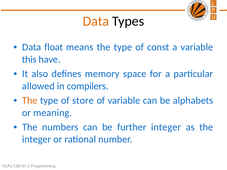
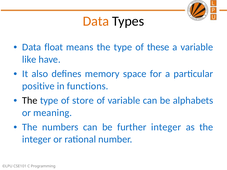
const: const -> these (158, 47)
this: this -> like (29, 59)
allowed: allowed -> positive (38, 86)
compilers: compilers -> functions (88, 86)
The colour: orange -> black (30, 101)
